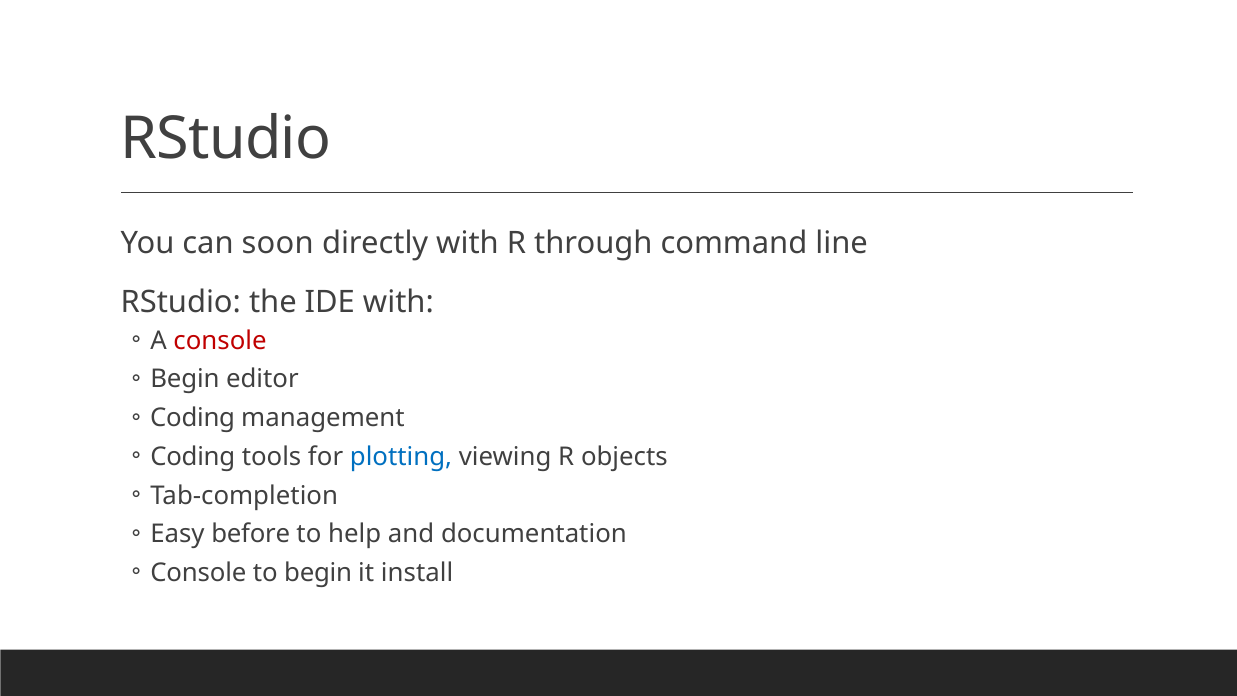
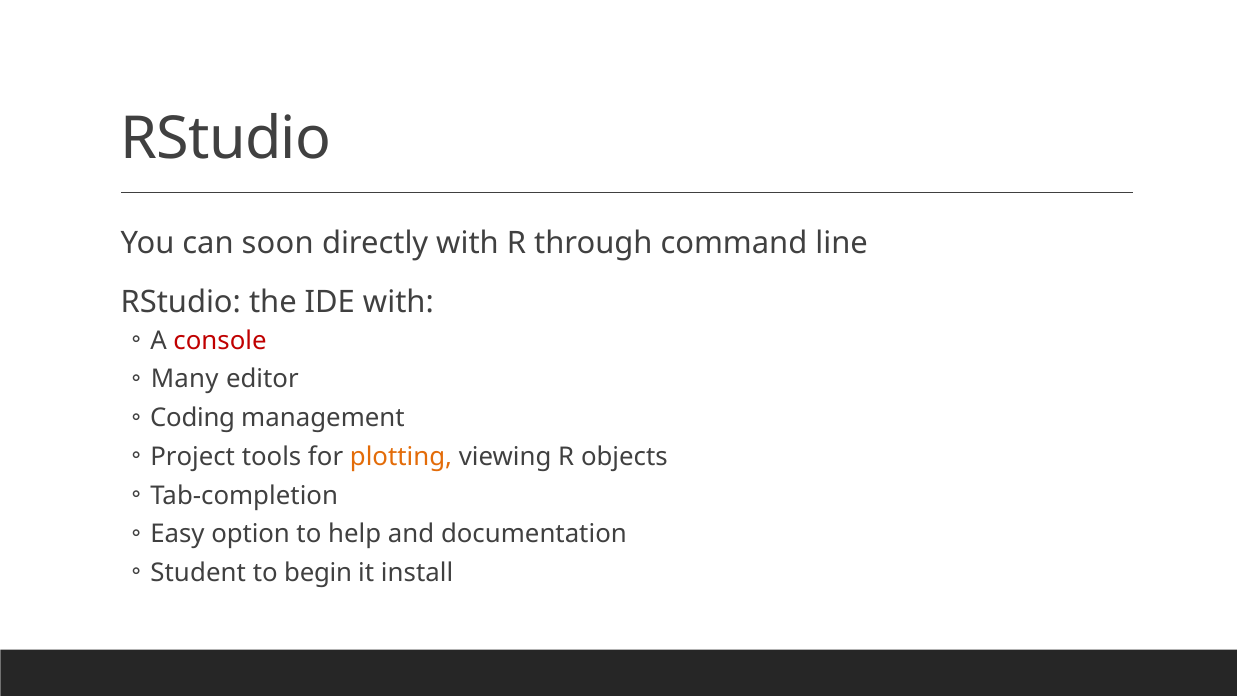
Begin: Begin -> Many (185, 379)
Coding: Coding -> Project (193, 457)
plotting colour: blue -> orange (401, 457)
before: before -> option (251, 534)
Console: Console -> Student (198, 573)
